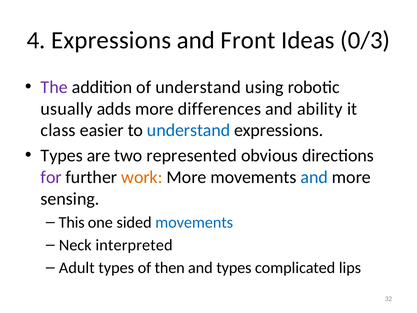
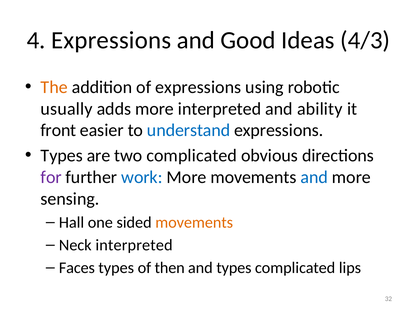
Front: Front -> Good (248, 40)
0/3: 0/3 -> 4/3 (365, 40)
The colour: purple -> orange (54, 87)
of understand: understand -> expressions (198, 87)
more differences: differences -> interpreted (220, 109)
class: class -> front (58, 130)
two represented: represented -> complicated (192, 155)
work colour: orange -> blue (142, 177)
This: This -> Hall (72, 222)
movements colour: blue -> orange (194, 222)
Adult: Adult -> Faces (77, 268)
